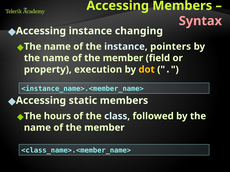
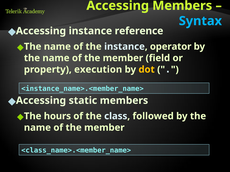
Syntax colour: pink -> light blue (200, 21)
changing: changing -> reference (139, 31)
pointers: pointers -> operator (171, 47)
